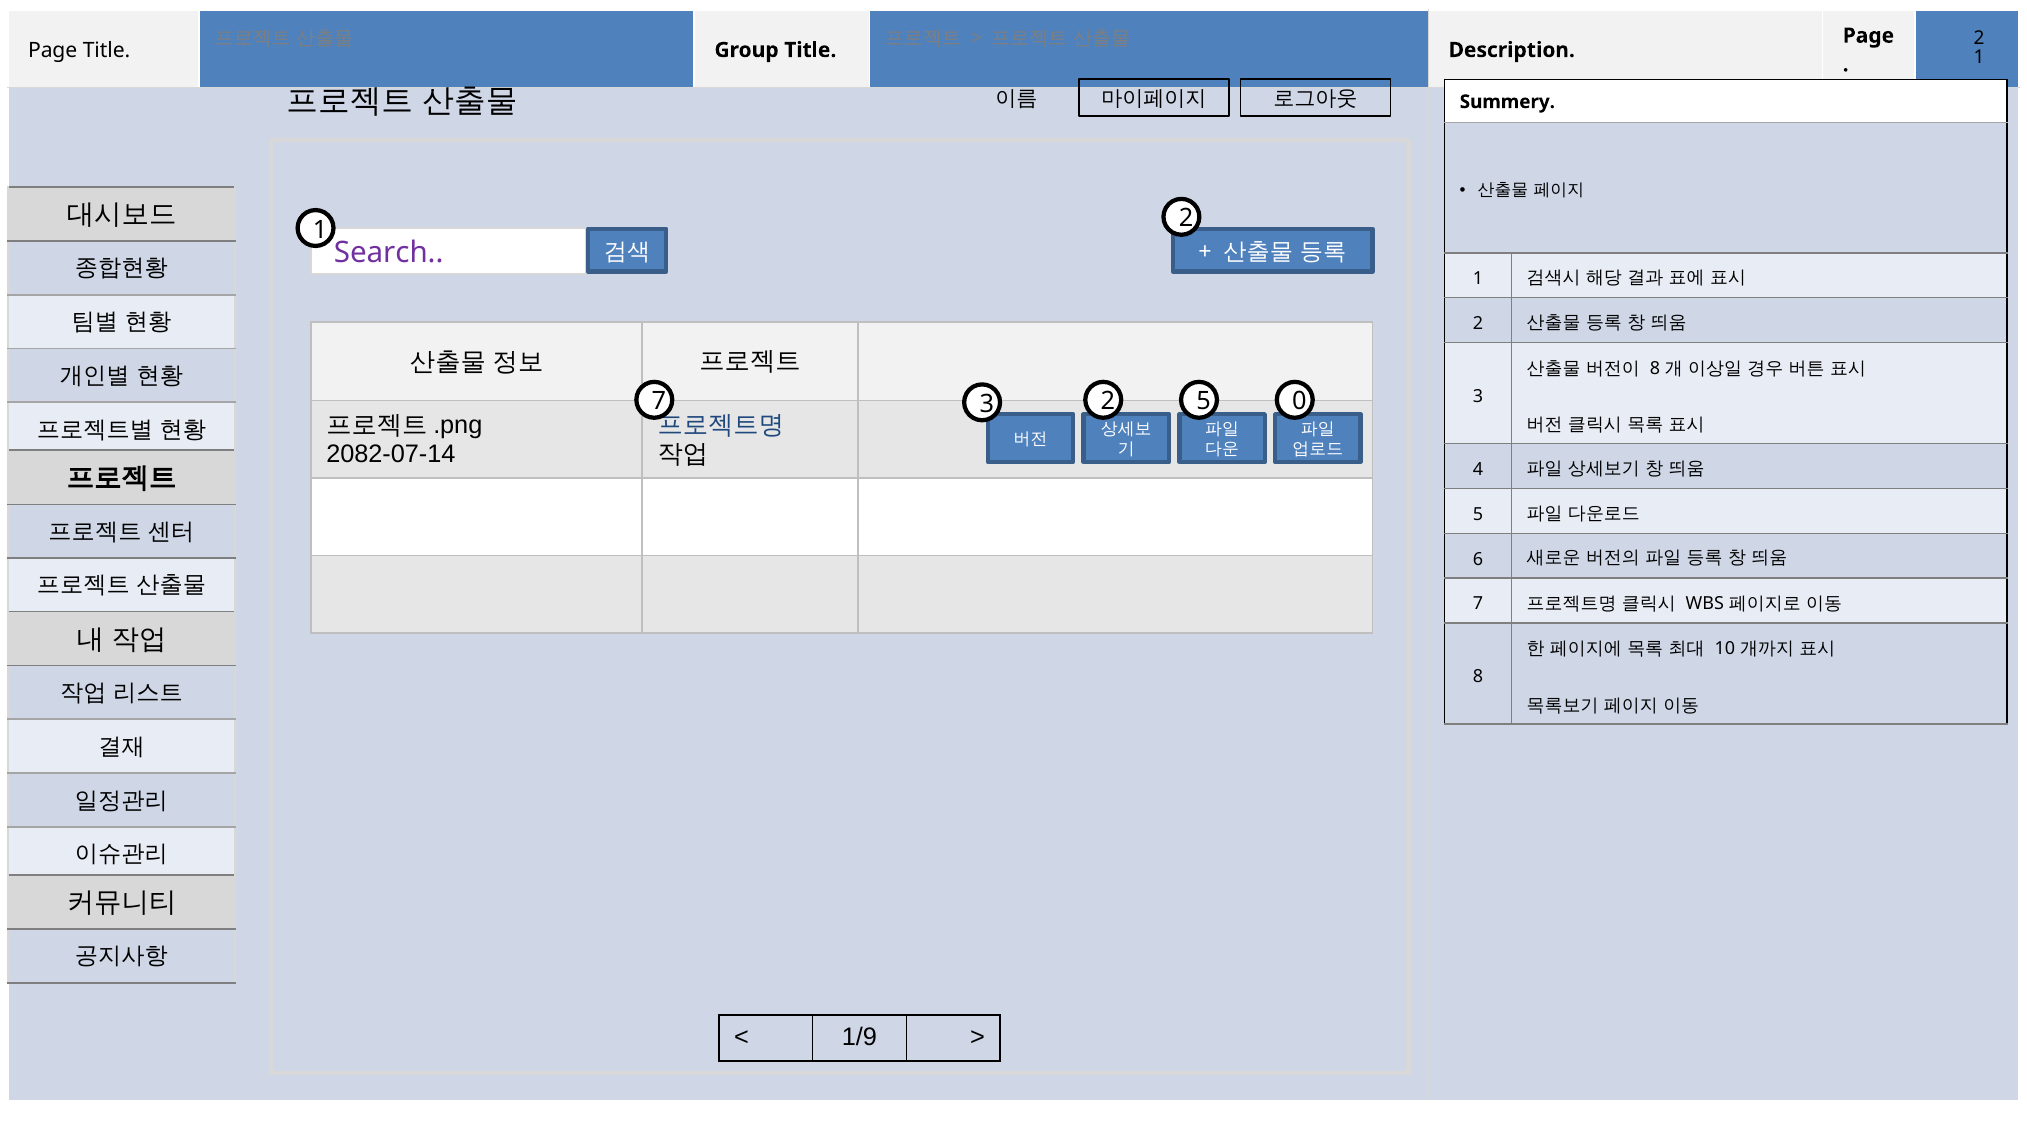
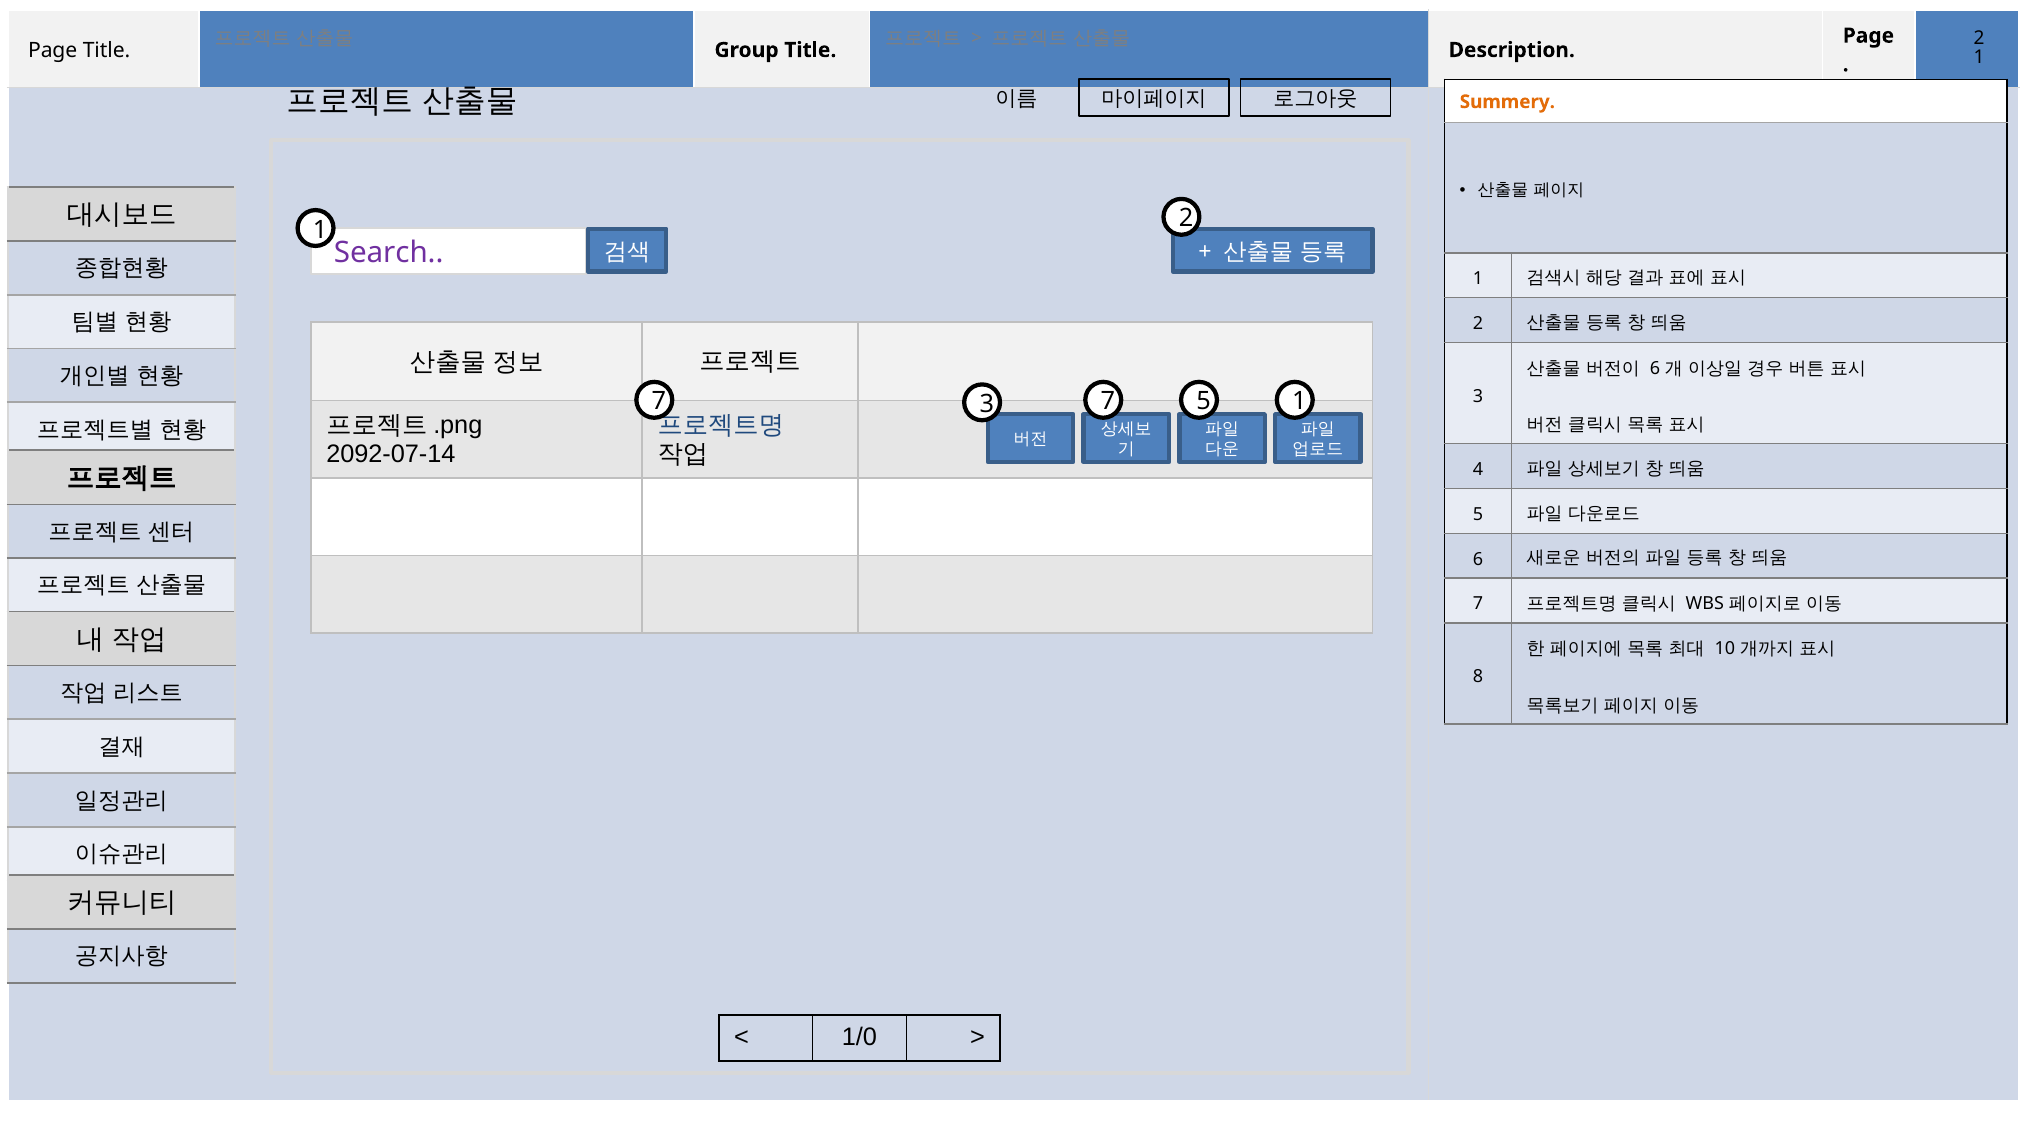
Summery colour: black -> orange (1507, 102)
8: 8 -> 6 (1655, 368)
3 2: 2 -> 7 (1108, 402)
5 0: 0 -> 1 (1299, 402)
2082-07-14: 2082-07-14 -> 2092-07-14 (391, 454)
1/9: 1/9 -> 1/0 (859, 1038)
